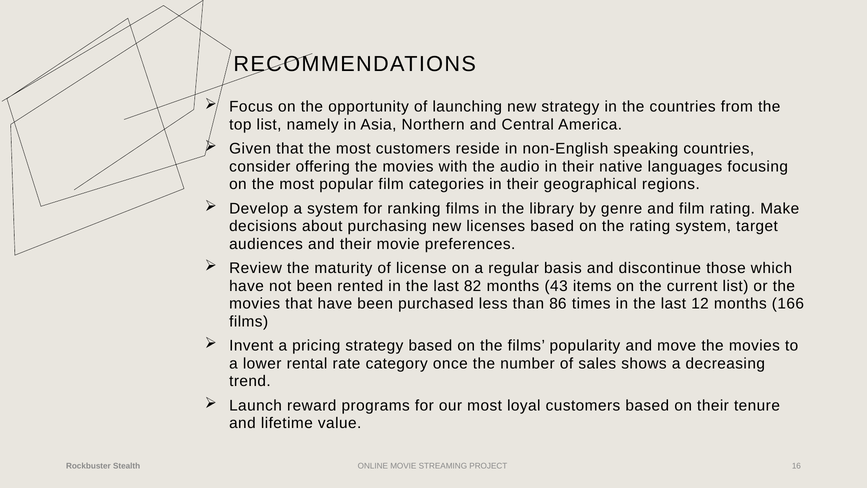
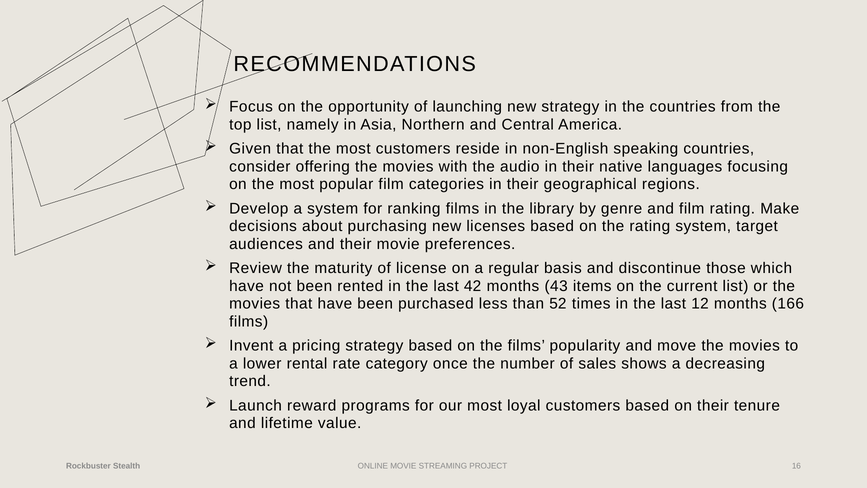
82: 82 -> 42 (473, 286)
86: 86 -> 52 (558, 304)
